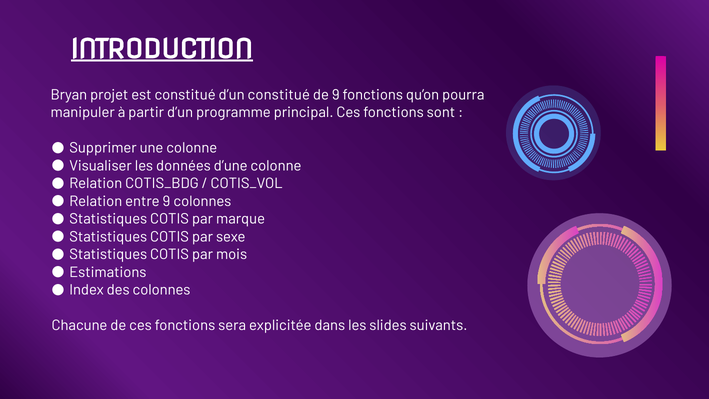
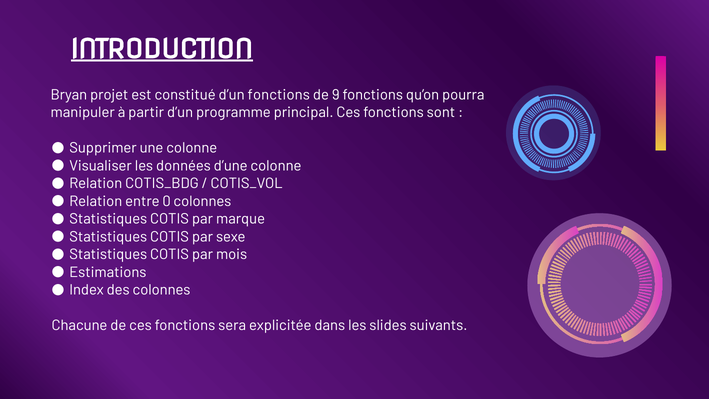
d’un constitué: constitué -> fonctions (279, 95)
entre 9: 9 -> 0 (167, 201)
